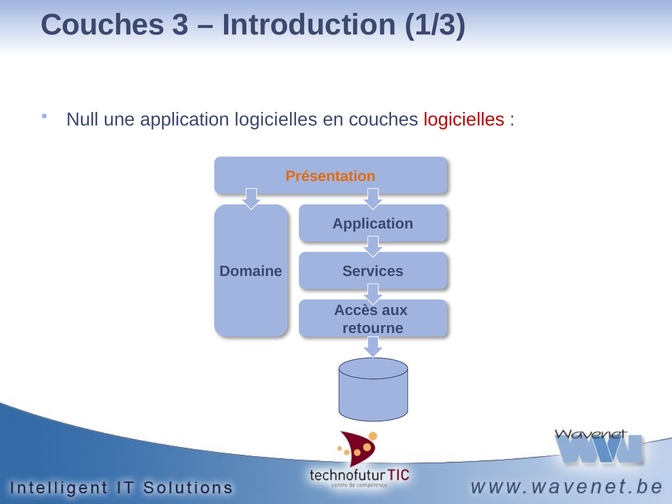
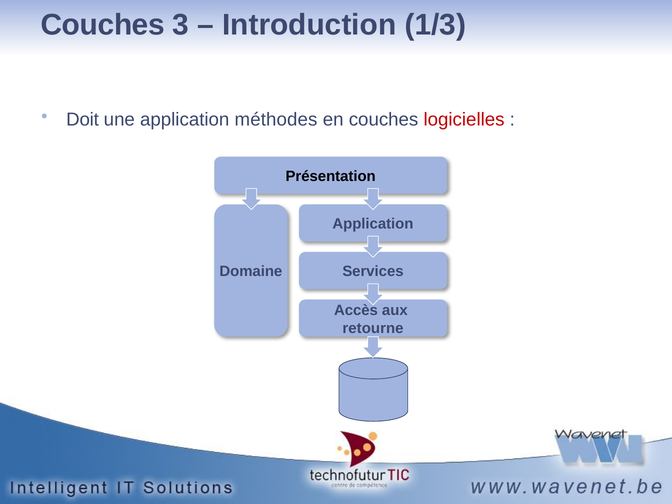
Null: Null -> Doit (83, 120)
application logicielles: logicielles -> méthodes (276, 120)
Présentation colour: orange -> black (331, 176)
